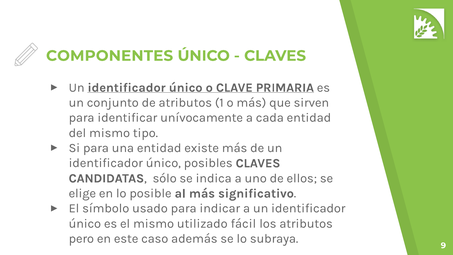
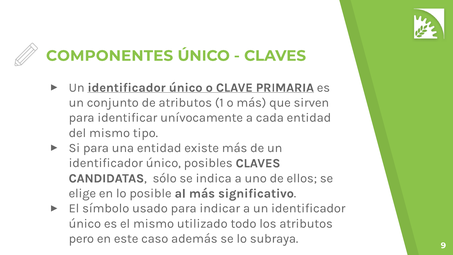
fácil: fácil -> todo (244, 223)
